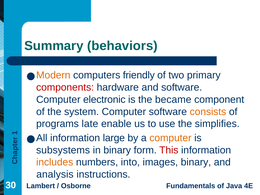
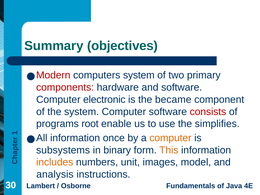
behaviors: behaviors -> objectives (122, 46)
Modern colour: orange -> red (53, 75)
computers friendly: friendly -> system (139, 75)
consists colour: orange -> red (208, 112)
late: late -> root (90, 124)
large: large -> once (114, 138)
This colour: red -> orange (169, 150)
into: into -> unit (130, 162)
images binary: binary -> model (196, 162)
